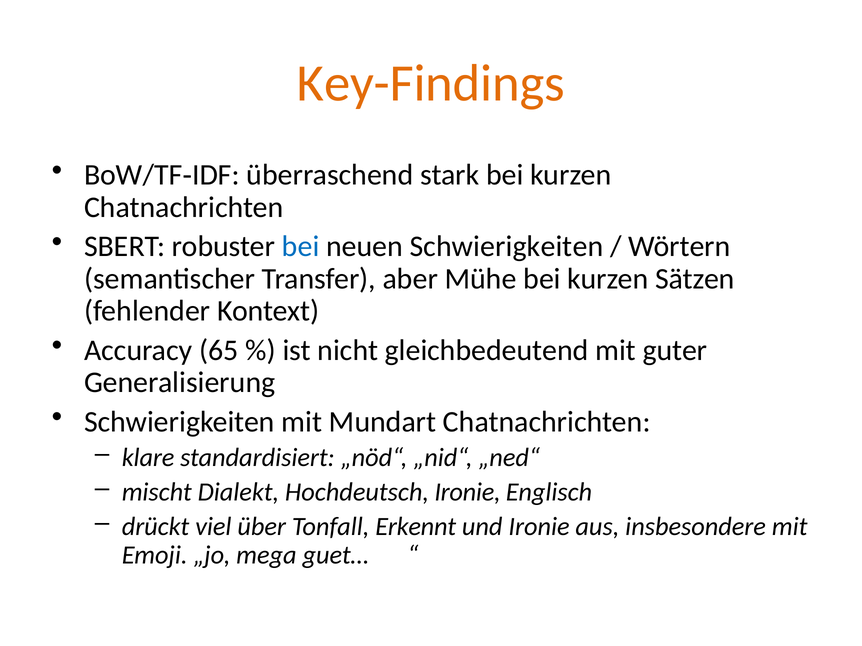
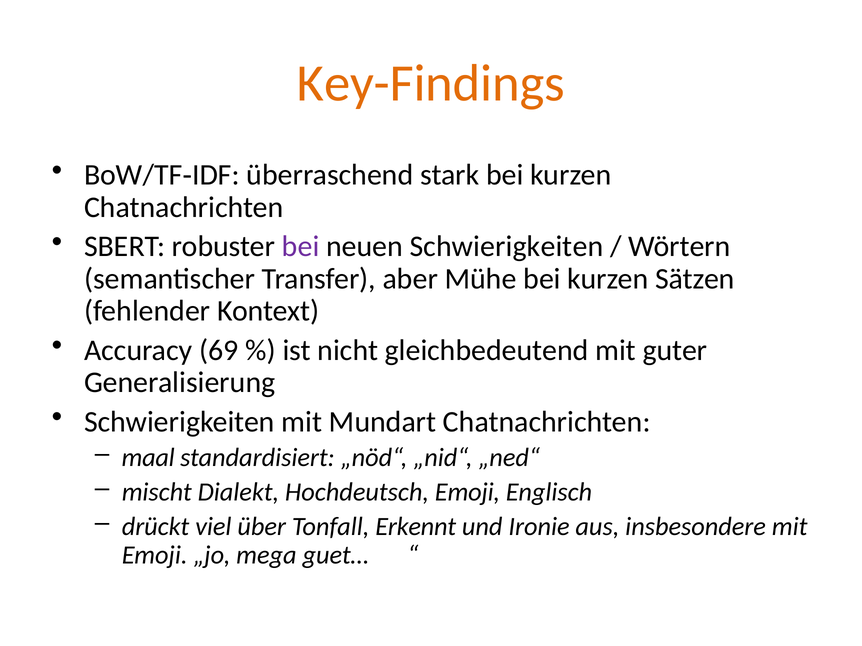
bei colour: blue -> purple (301, 247)
65: 65 -> 69 (219, 351)
klare: klare -> maal (148, 458)
Hochdeutsch Ironie: Ironie -> Emoji (467, 492)
